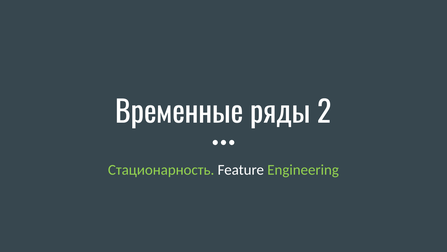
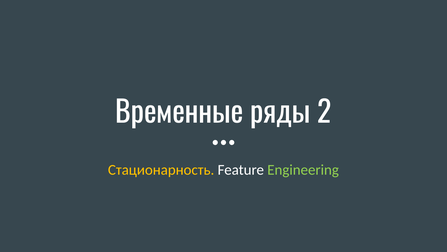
Стационарность colour: light green -> yellow (161, 170)
